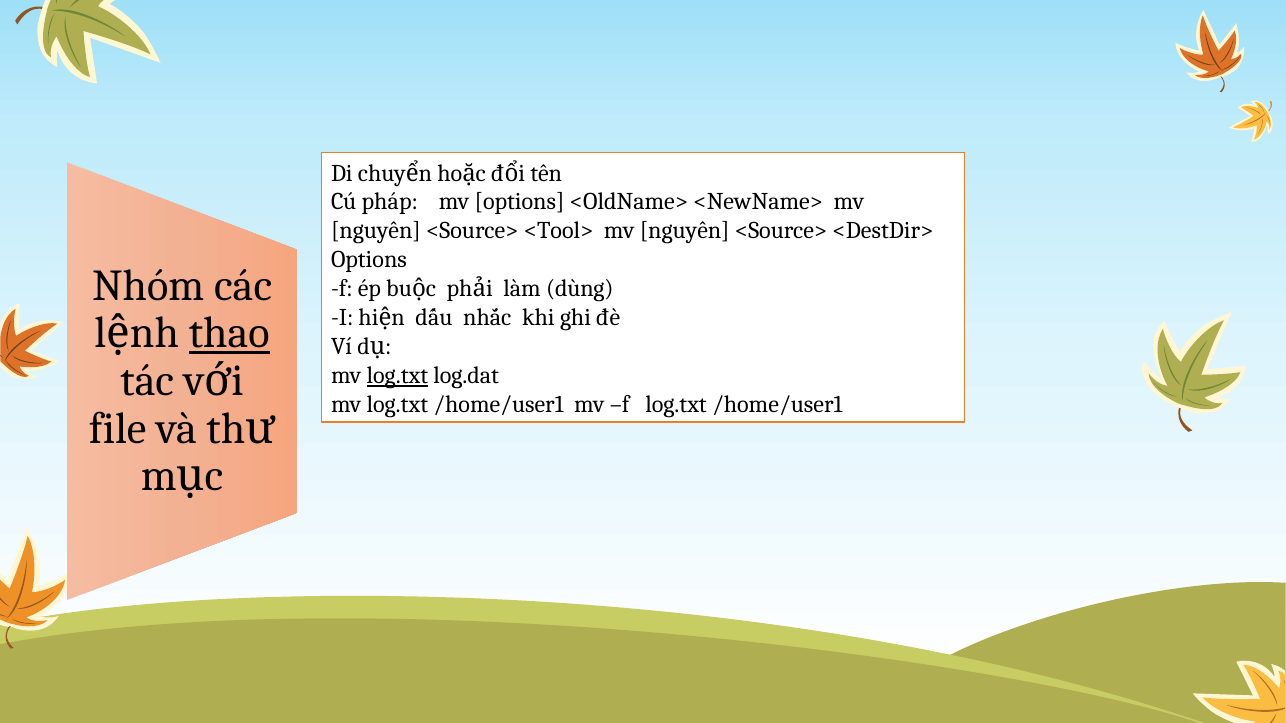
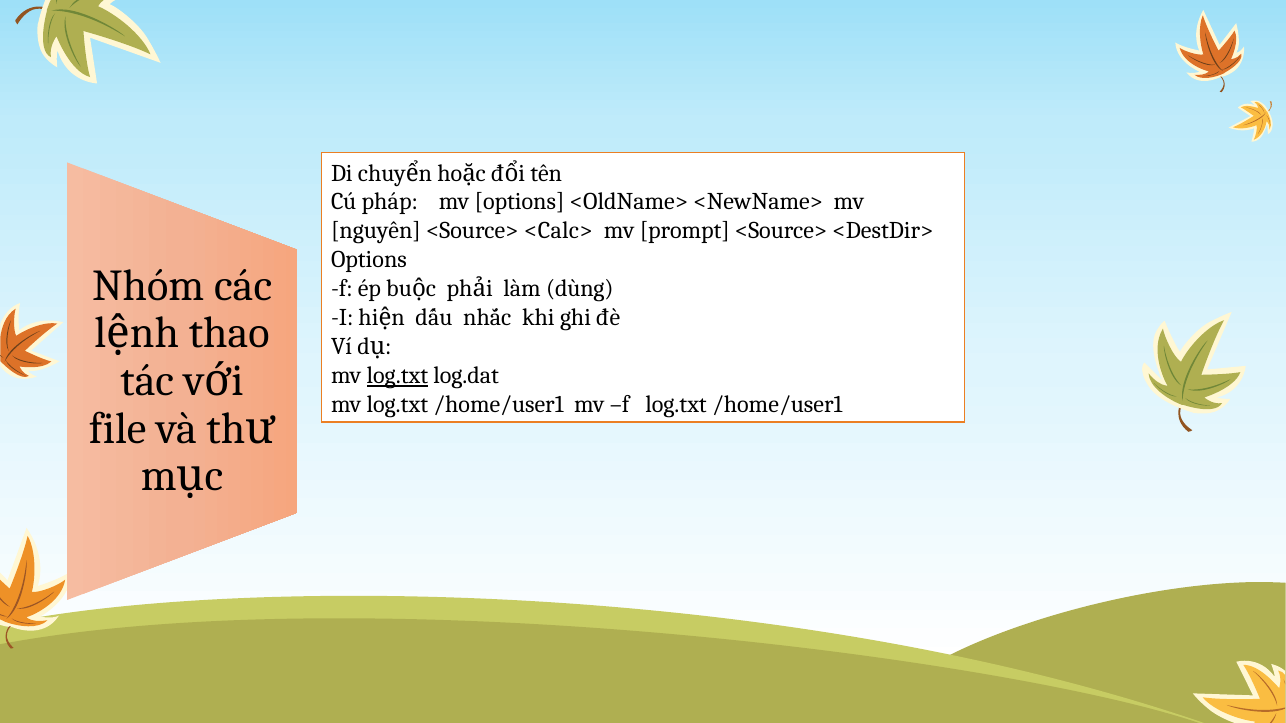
<Tool>: <Tool> -> <Calc> (558, 231)
nguyên: nguyên -> prompt (685, 231)
thao underline: present -> none (229, 333)
